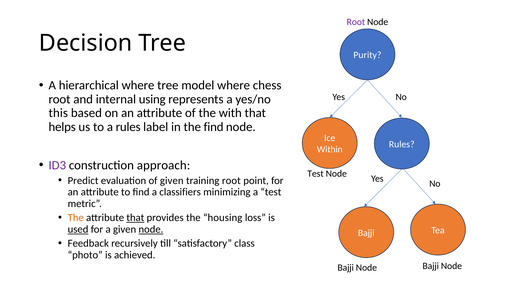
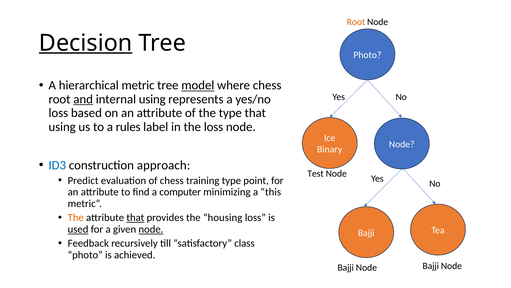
Root colour: purple -> orange (356, 22)
Decision underline: none -> present (86, 43)
Purity: Purity -> Photo (367, 55)
hierarchical where: where -> metric (138, 85)
model underline: none -> present (198, 85)
and underline: none -> present (83, 99)
this: this -> loss (58, 113)
the with: with -> type (230, 113)
helps: helps -> using (62, 127)
the find: find -> loss (214, 127)
Rules: Rules -> Node (402, 144)
Within: Within -> Binary (330, 149)
ID3 colour: purple -> blue (57, 165)
of given: given -> chess (172, 180)
training root: root -> type (231, 180)
classifiers: classifiers -> computer (180, 192)
a test: test -> this (271, 192)
